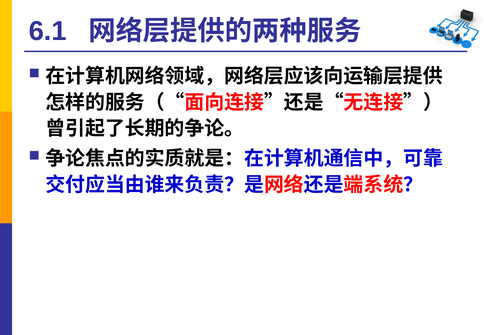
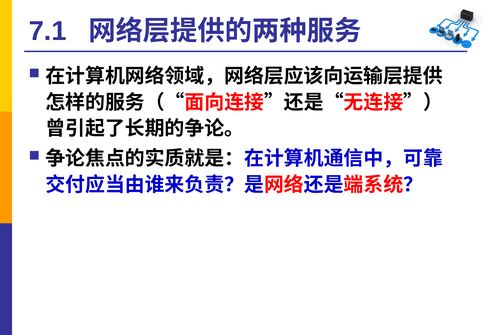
6.1: 6.1 -> 7.1 (48, 31)
